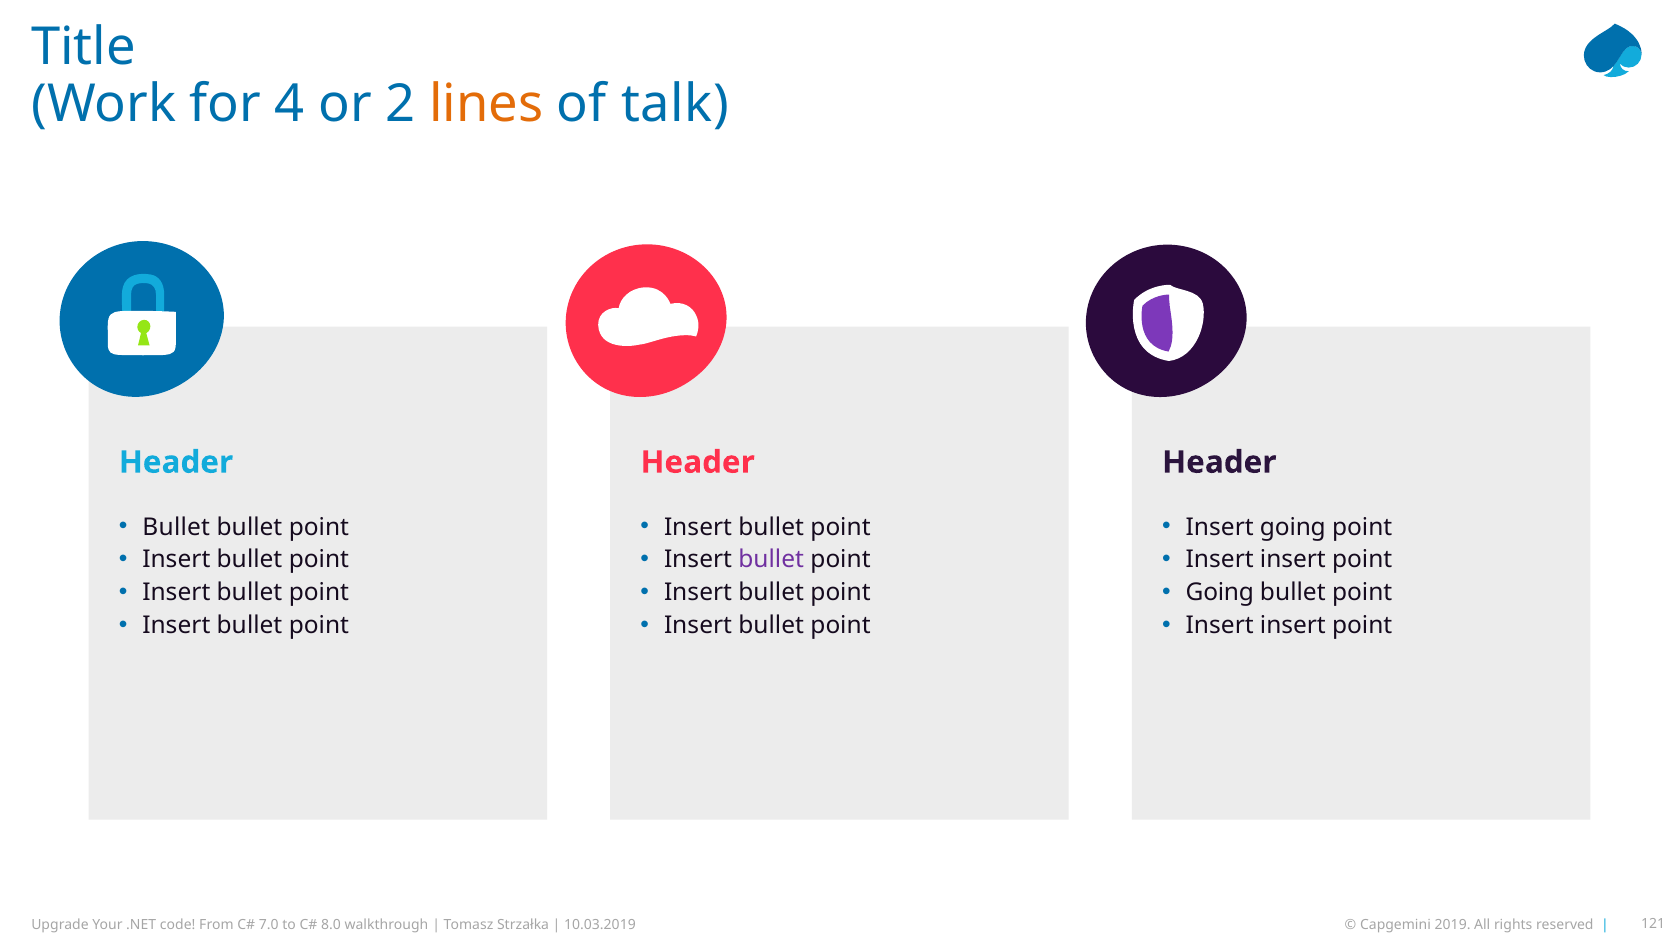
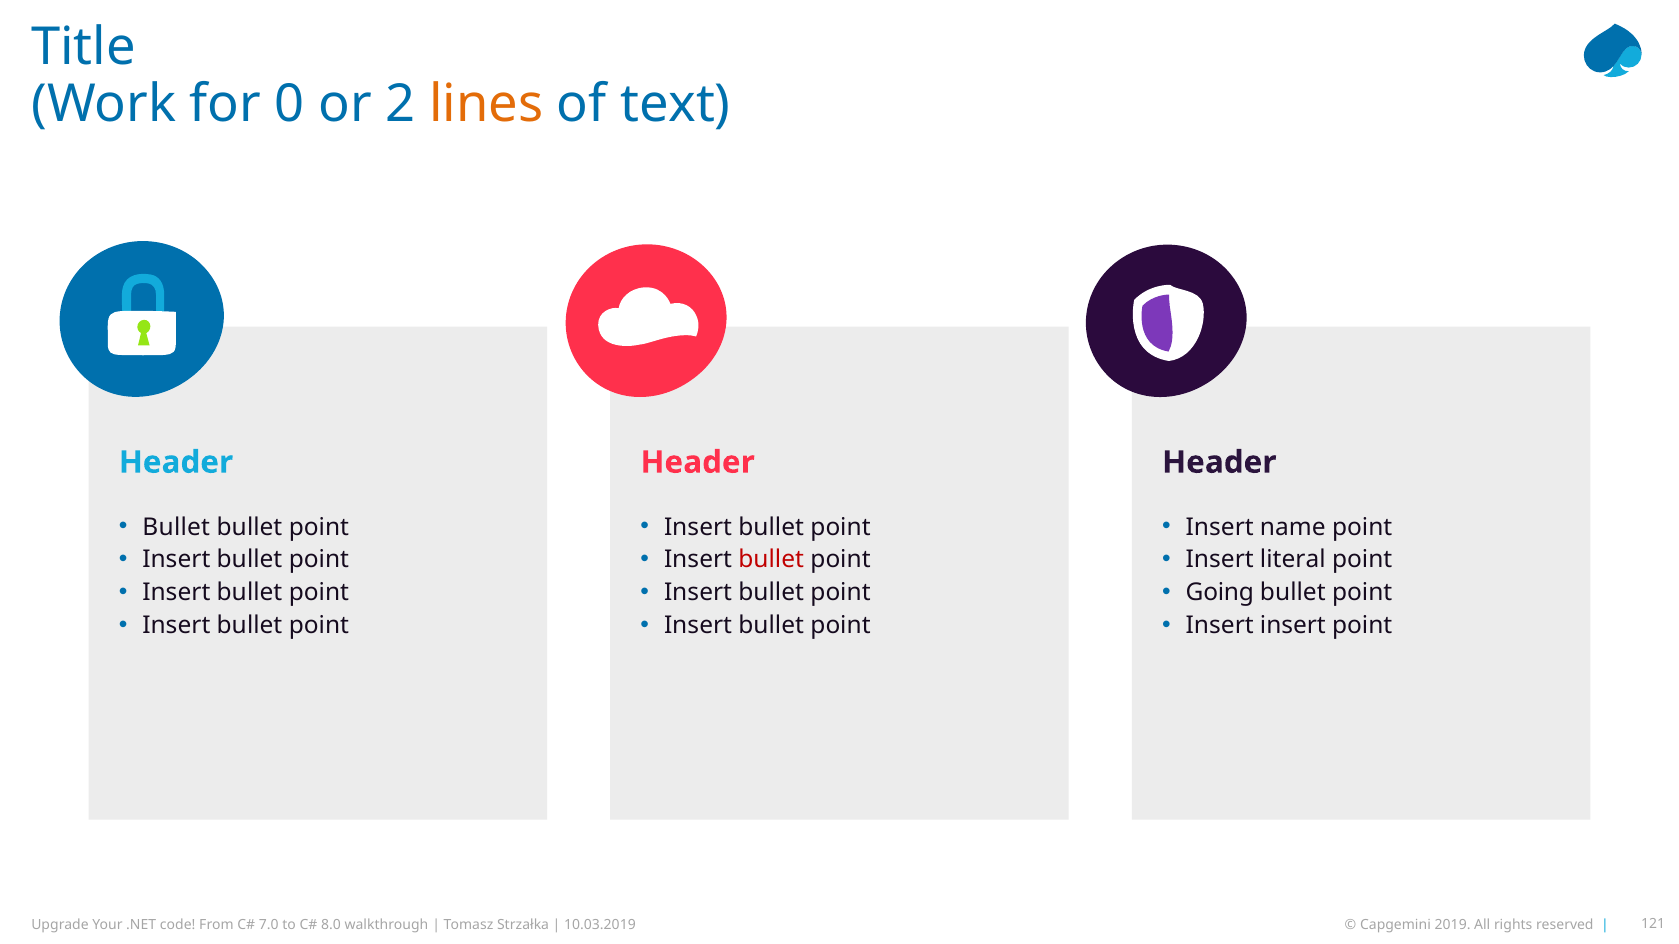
4: 4 -> 0 (290, 104)
talk: talk -> text (675, 104)
Insert going: going -> name (1293, 527)
bullet colour: purple -> red (771, 560)
insert: insert -> literal (1293, 560)
